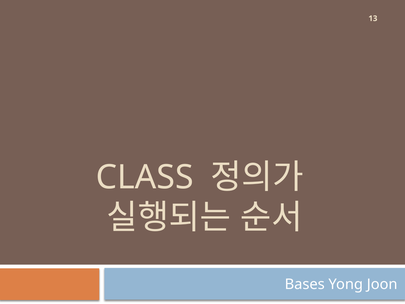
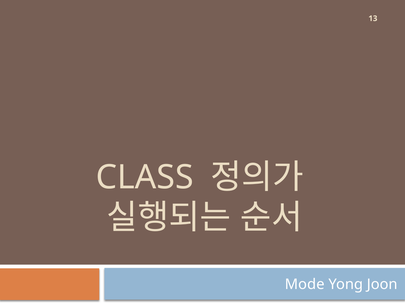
Bases: Bases -> Mode (305, 284)
